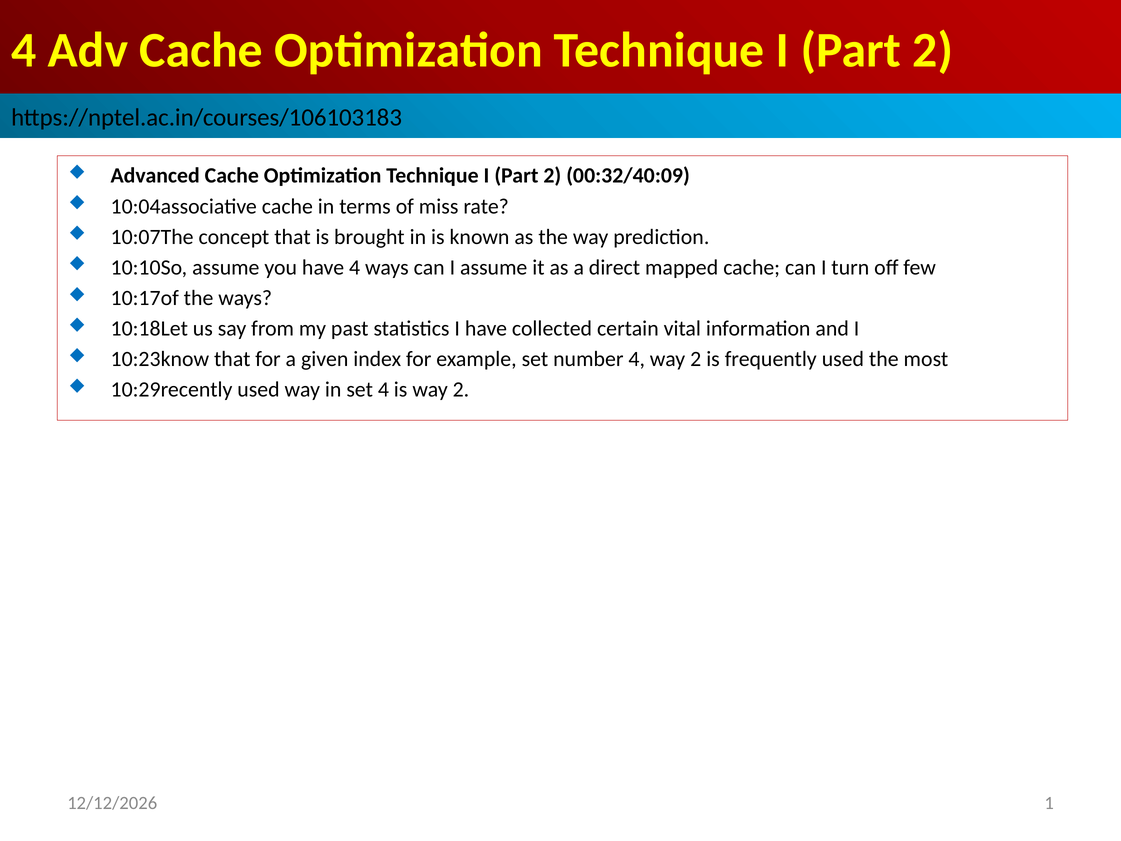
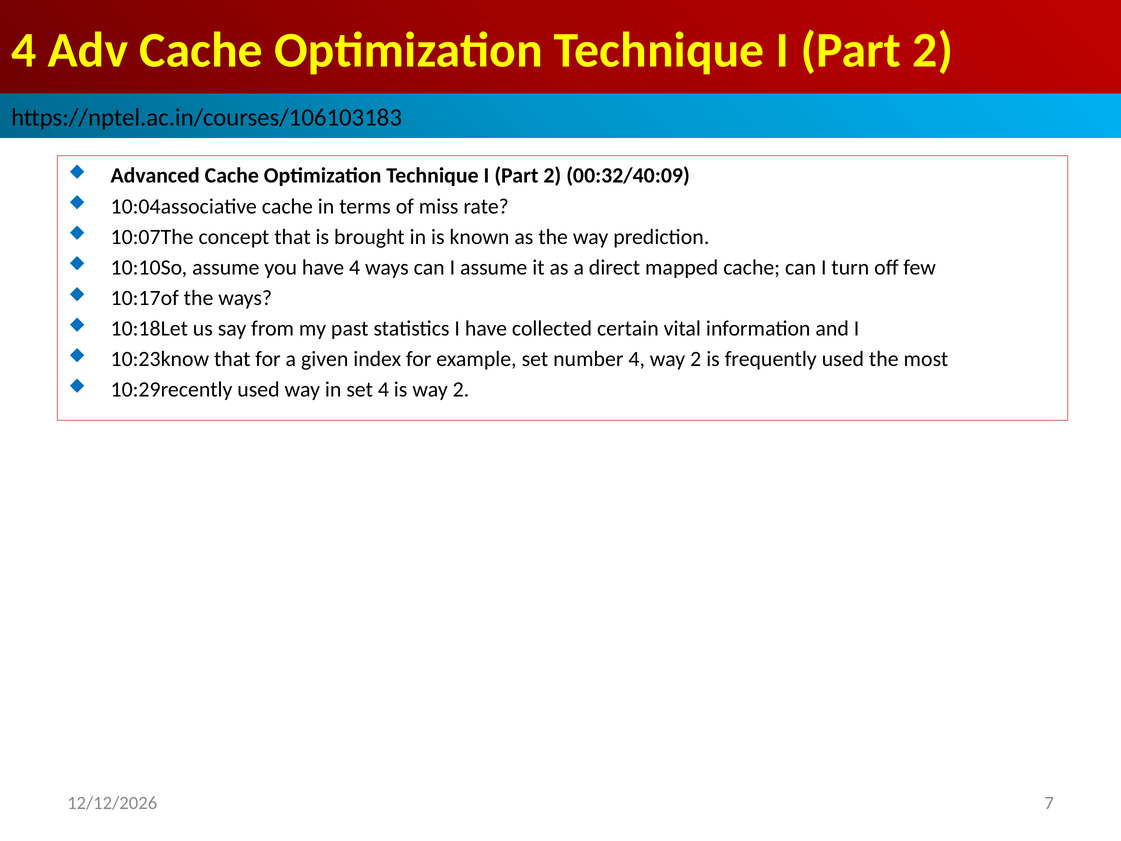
1: 1 -> 7 (1049, 803)
